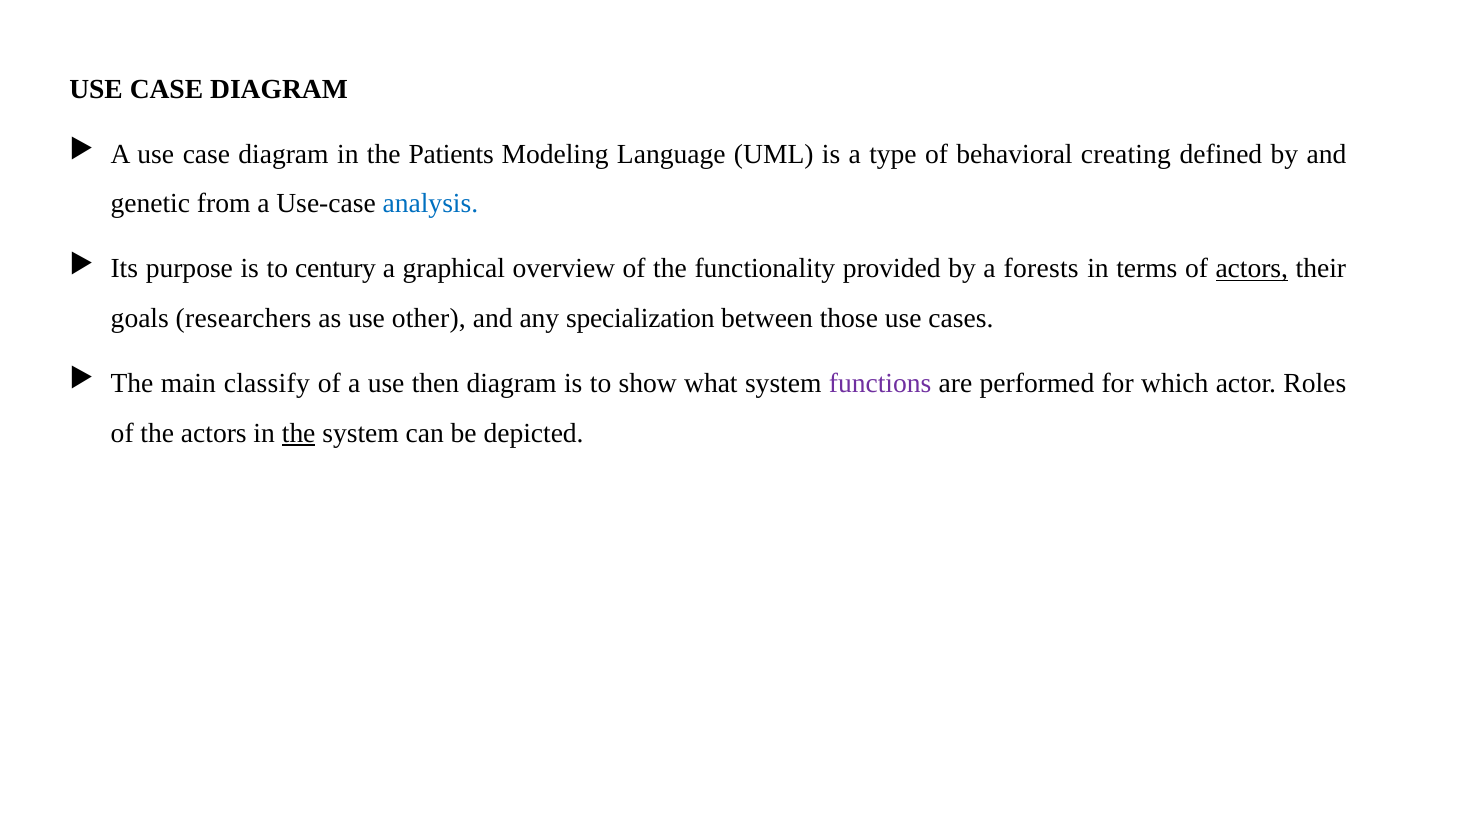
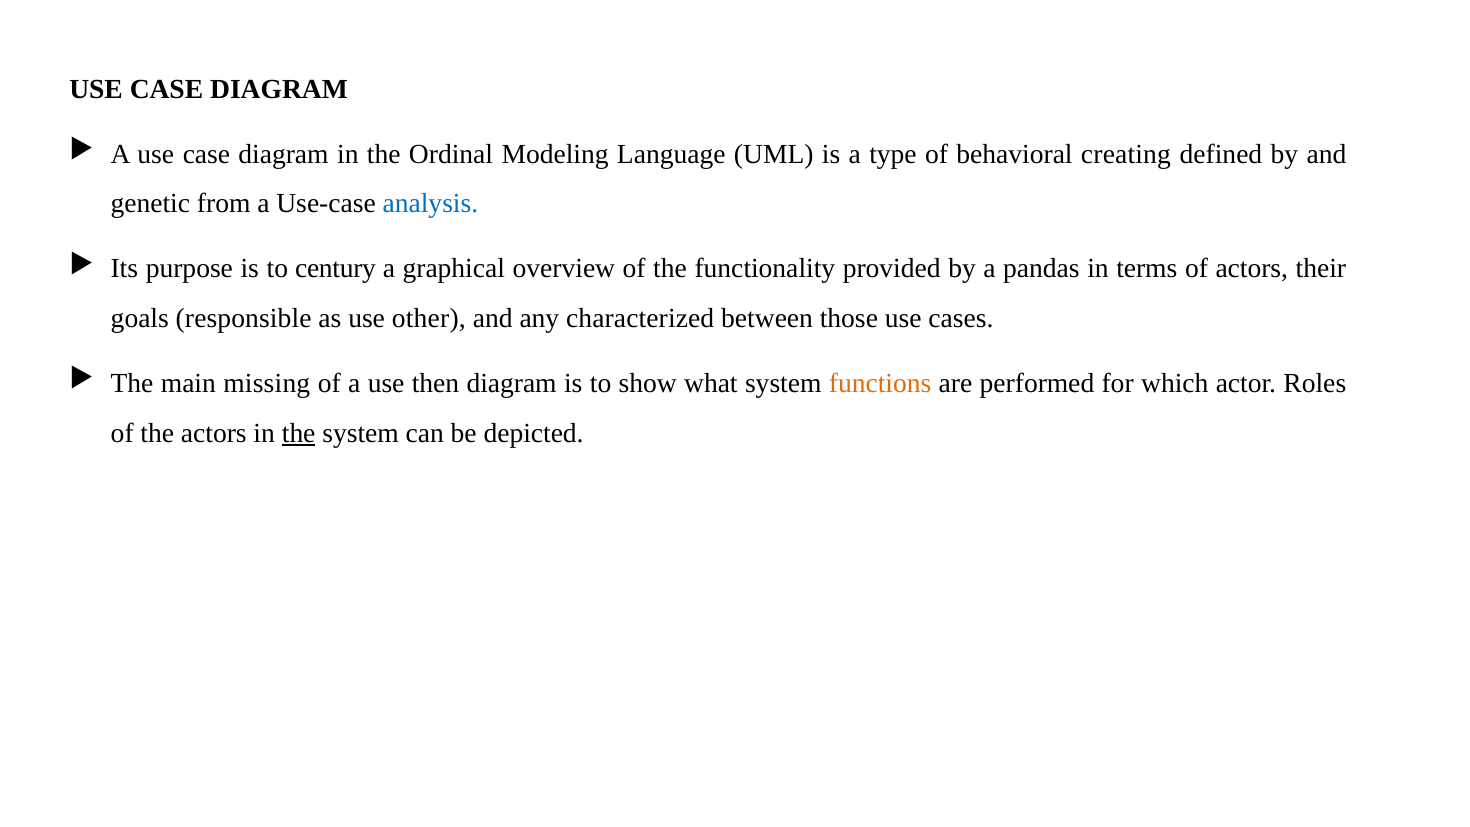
Patients: Patients -> Ordinal (451, 154)
forests: forests -> pandas (1041, 269)
actors underline: present -> none (1252, 269)
researchers: researchers -> responsible (244, 318)
specialization: specialization -> characterized (640, 318)
classify: classify -> missing (267, 383)
functions colour: purple -> orange (880, 383)
